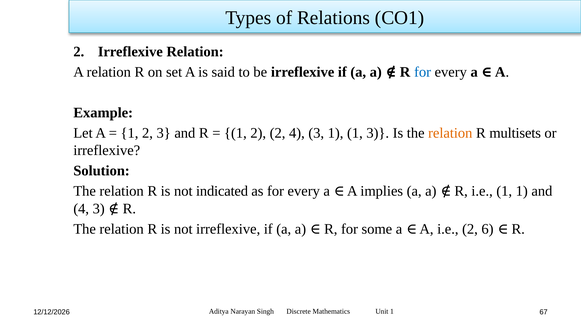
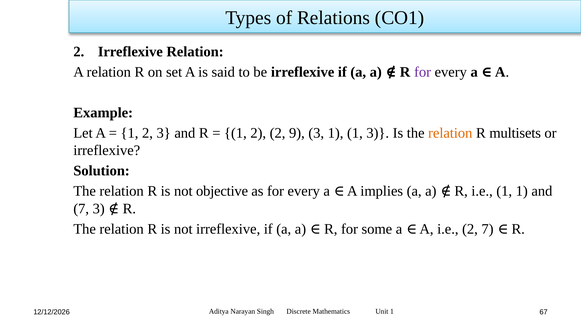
for colour: blue -> purple (423, 72)
2 4: 4 -> 9 (297, 133)
indicated: indicated -> objective (222, 191)
4: 4 -> 7 (81, 208)
2 6: 6 -> 7 (487, 229)
